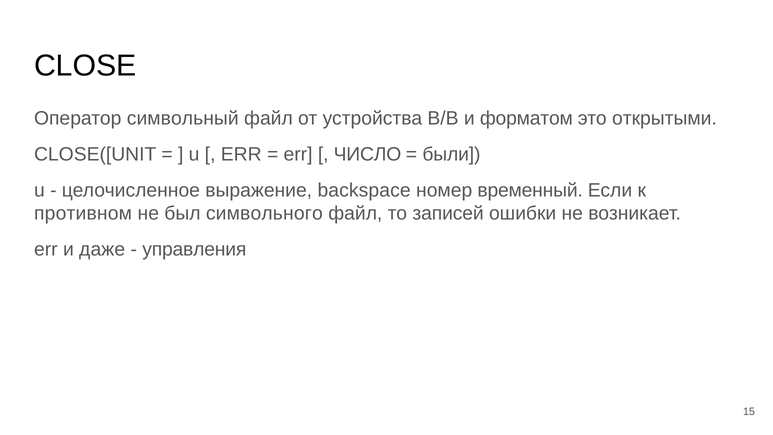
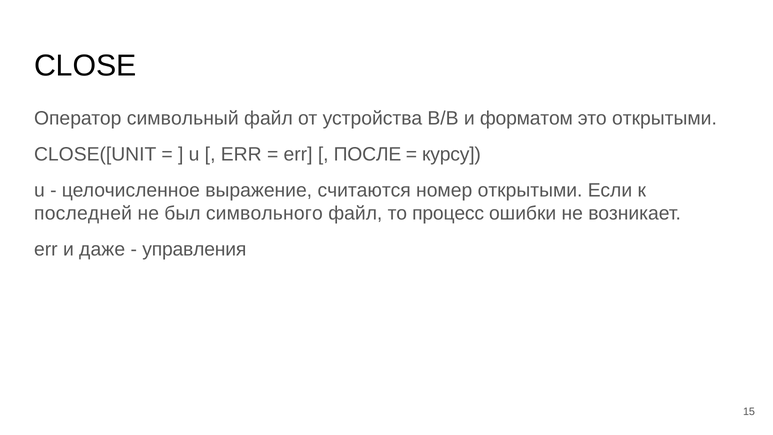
ЧИСЛО: ЧИСЛО -> ПОСЛЕ (367, 154)
были: были -> курсу (451, 154)
backspace: backspace -> считаются (364, 190)
номер временный: временный -> открытыми (530, 190)
противном: противном -> последней (83, 213)
записей: записей -> процесс (448, 213)
